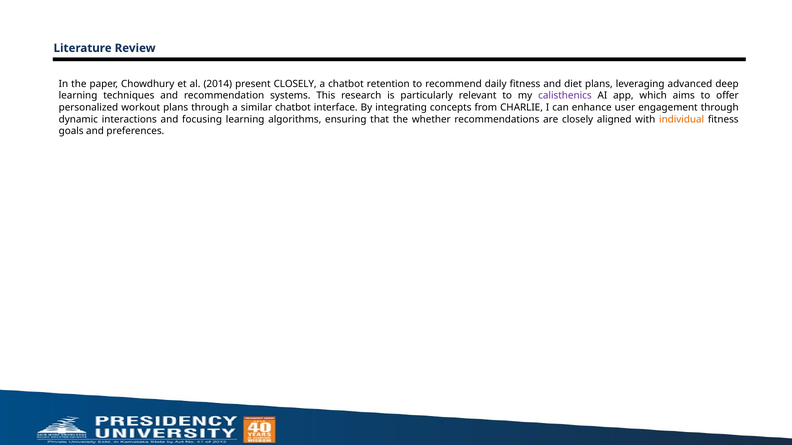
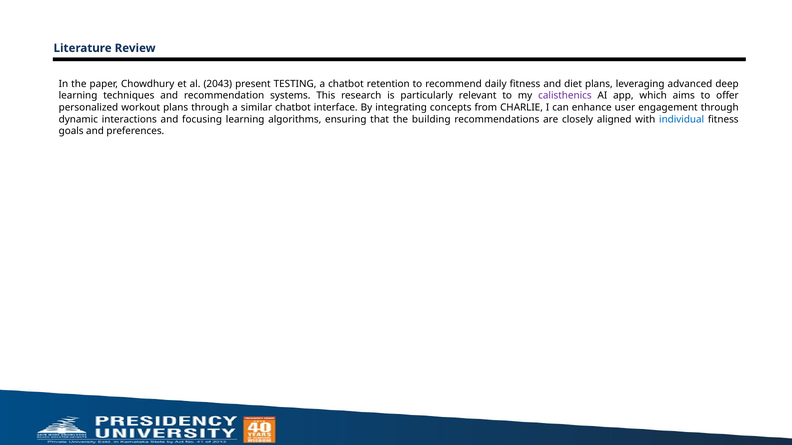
2014: 2014 -> 2043 (218, 84)
present CLOSELY: CLOSELY -> TESTING (295, 84)
whether: whether -> building (431, 119)
individual colour: orange -> blue (682, 119)
